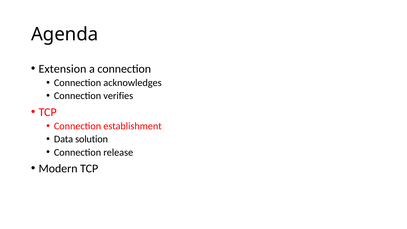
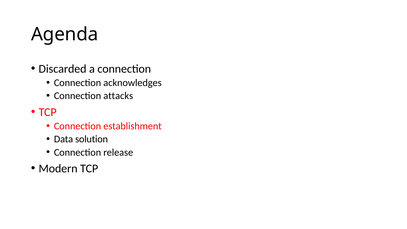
Extension: Extension -> Discarded (63, 69)
verifies: verifies -> attacks (118, 96)
